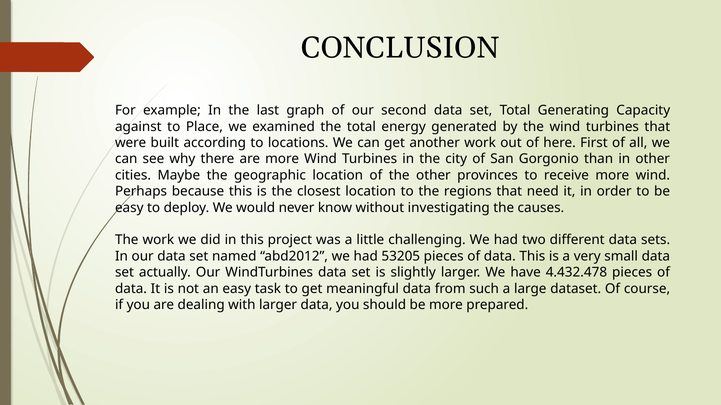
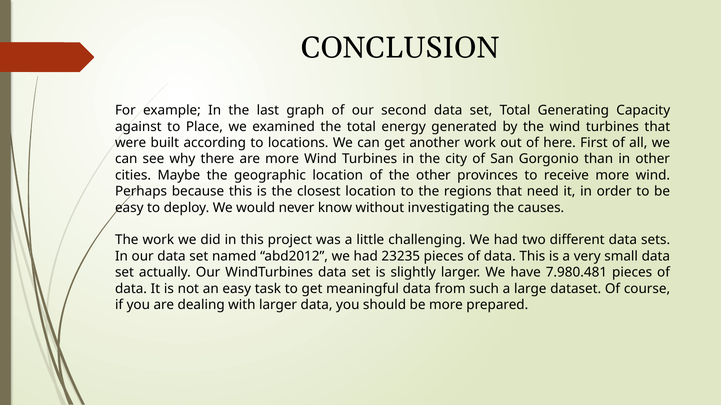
53205: 53205 -> 23235 (401, 257)
4.432.478: 4.432.478 -> 7.980.481 (576, 273)
